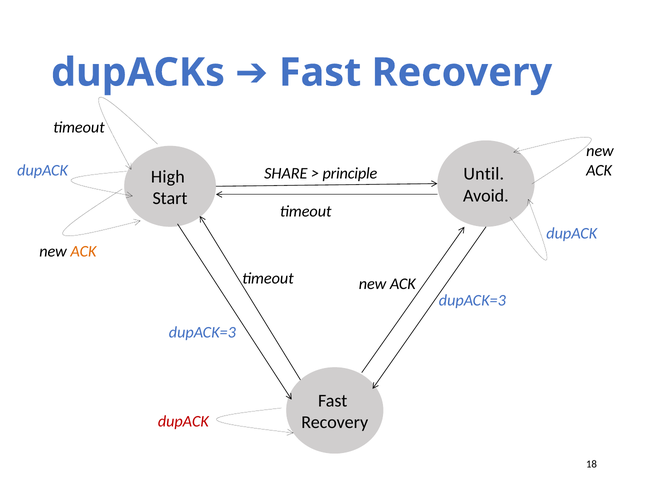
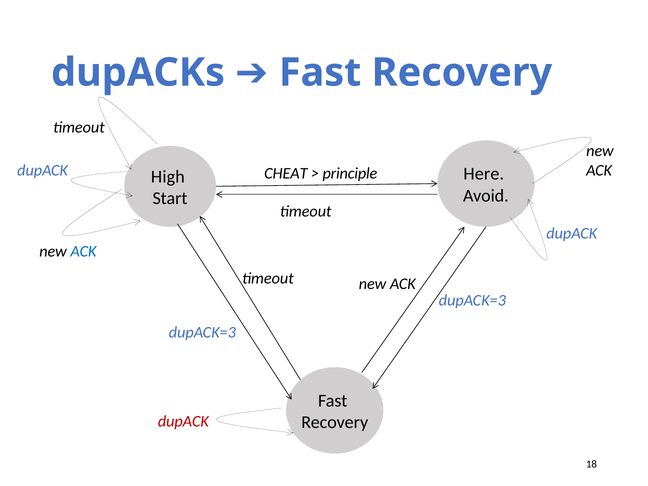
Until: Until -> Here (484, 174)
SHARE: SHARE -> CHEAT (286, 174)
ACK colour: orange -> blue (83, 251)
